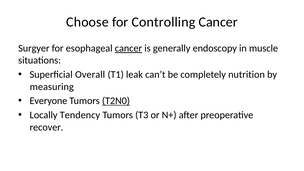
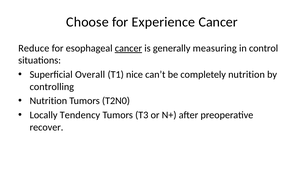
Controlling: Controlling -> Experience (163, 22)
Surgyer: Surgyer -> Reduce (34, 48)
endoscopy: endoscopy -> measuring (215, 48)
muscle: muscle -> control (264, 48)
leak: leak -> nice (134, 75)
measuring: measuring -> controlling (52, 87)
Everyone: Everyone -> Nutrition (48, 101)
T2N0 underline: present -> none (116, 101)
